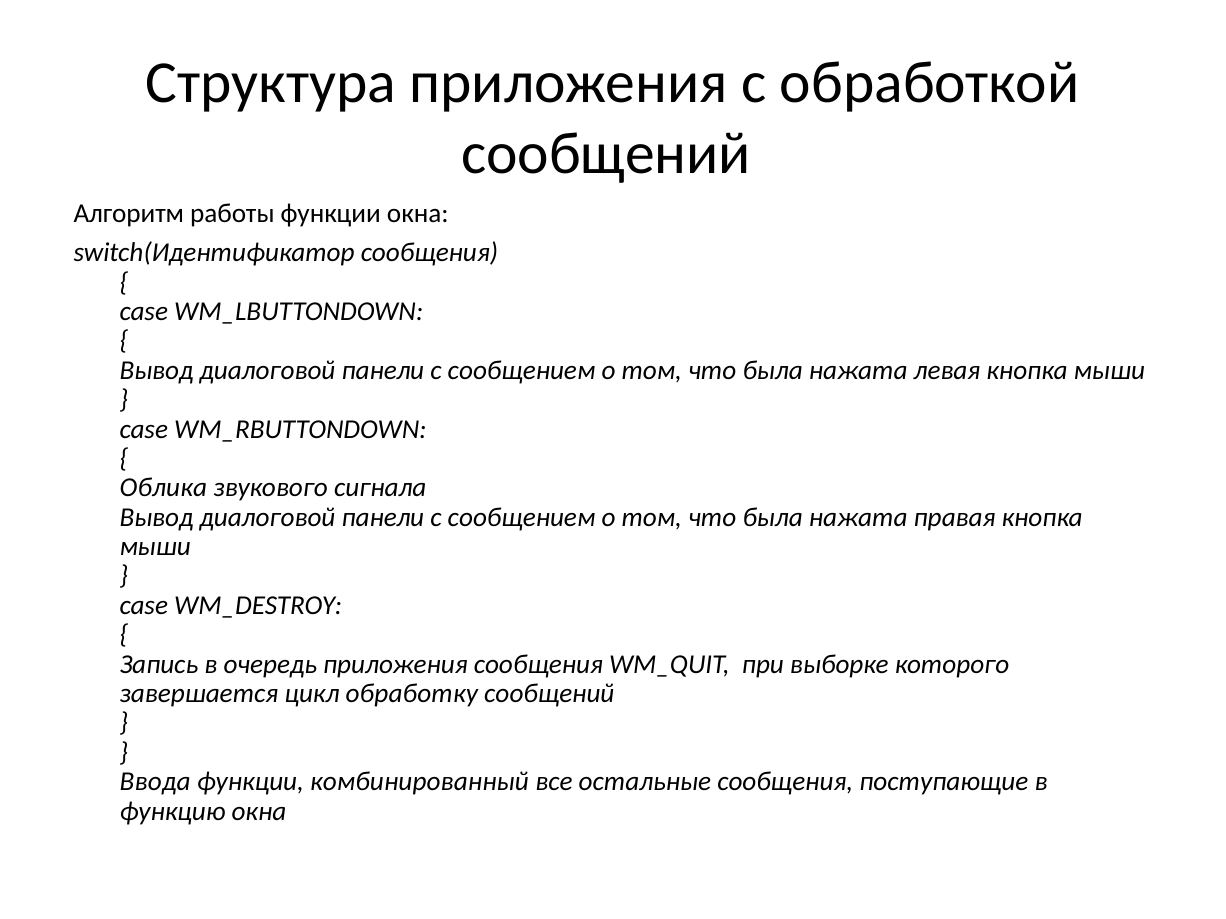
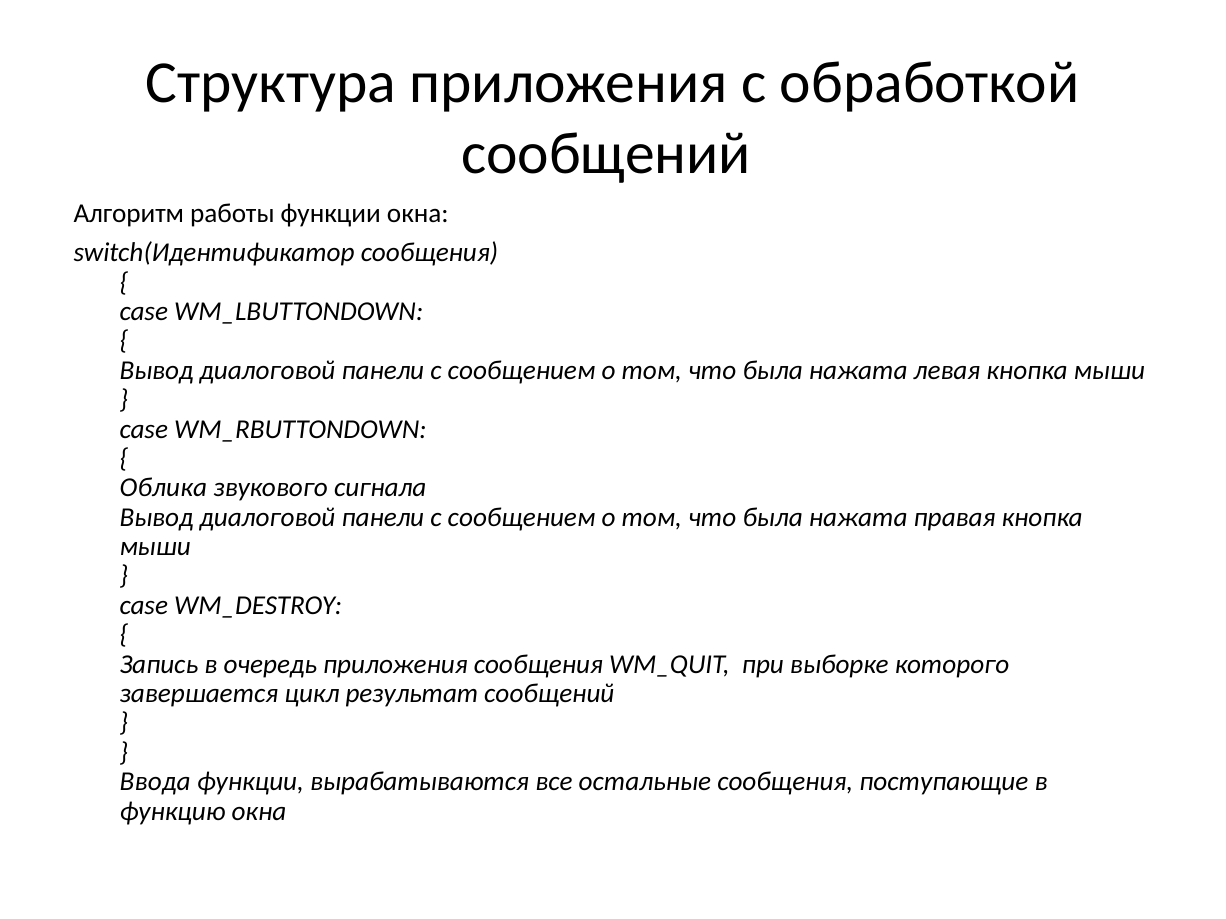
обработку: обработку -> результат (412, 694)
комбинированный: комбинированный -> вырабатываются (420, 782)
